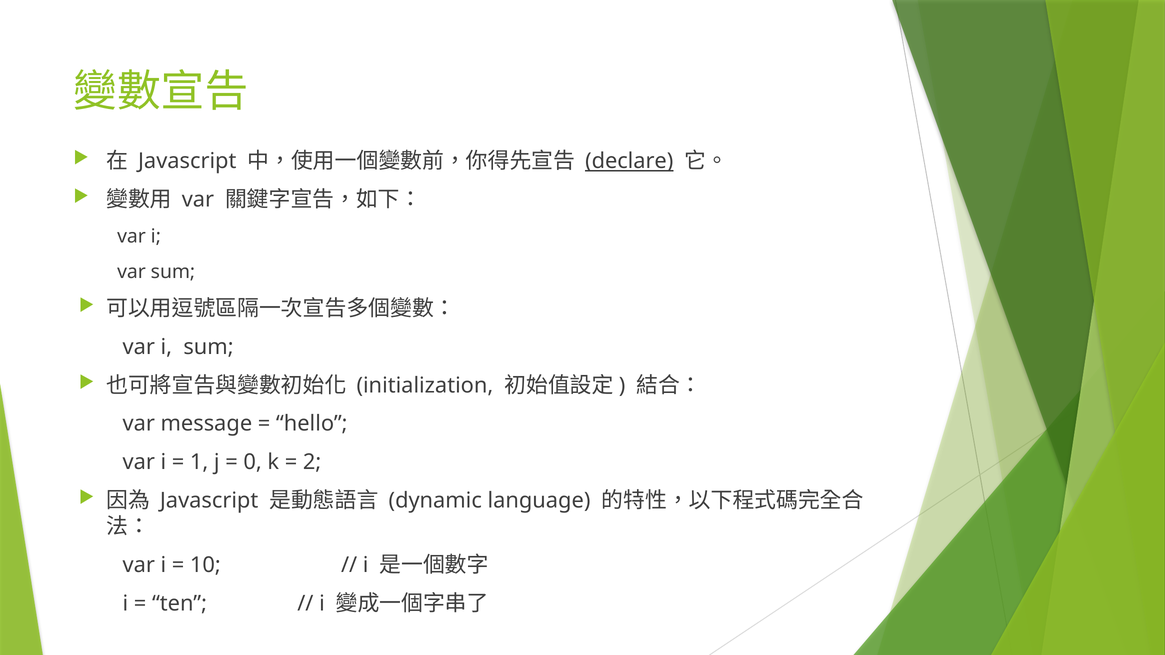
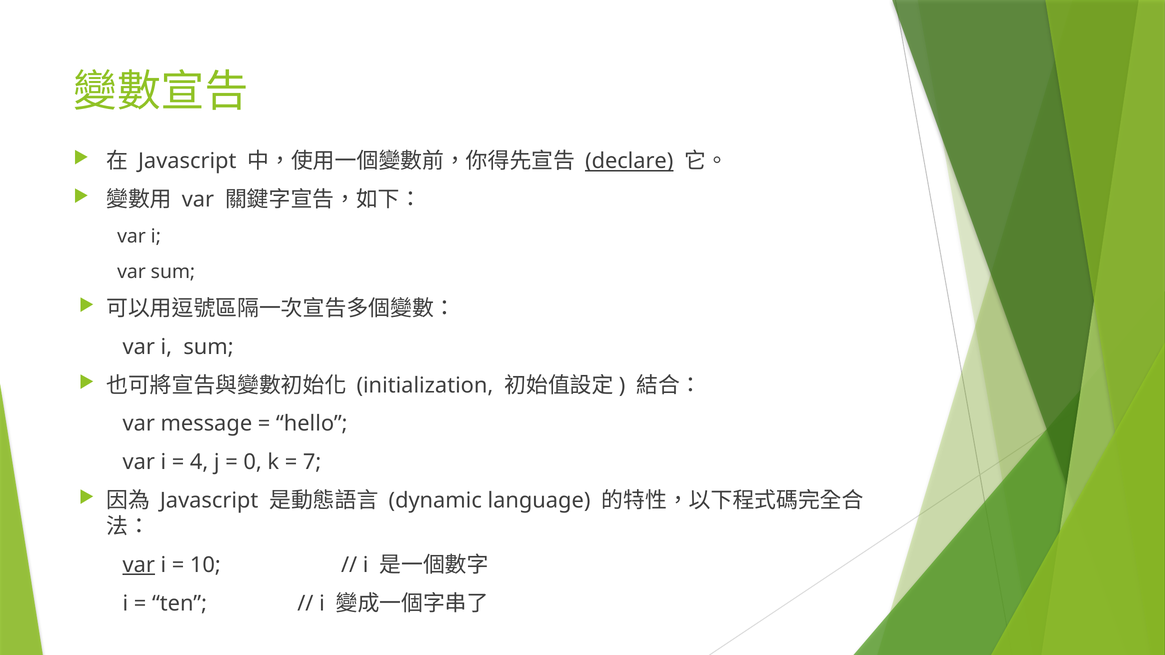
1: 1 -> 4 (199, 462)
2: 2 -> 7 (312, 462)
var underline: none -> present (139, 565)
